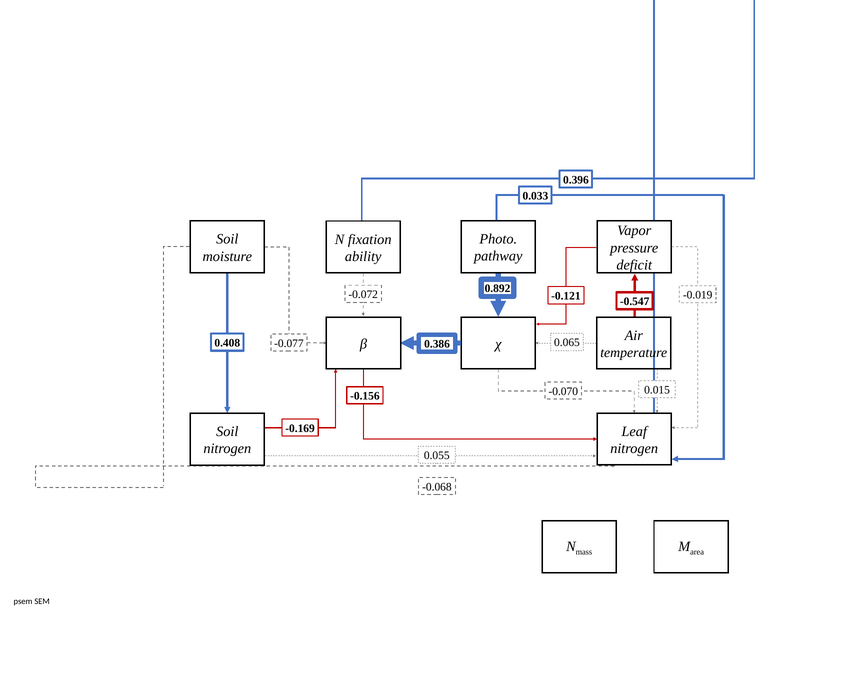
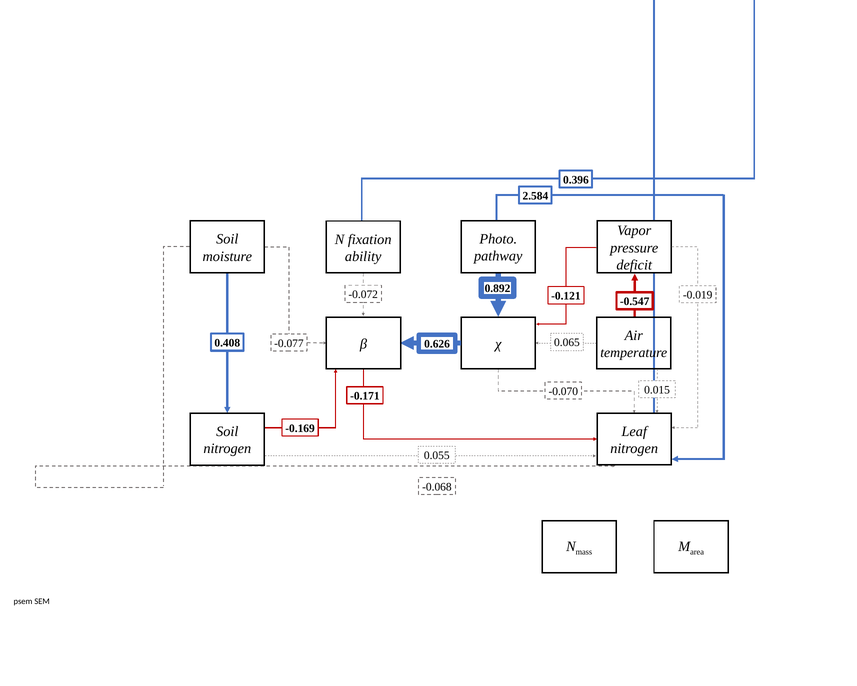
0.033: 0.033 -> 2.584 (535, 196)
0.386: 0.386 -> 0.626 (437, 344)
-0.156: -0.156 -> -0.171 (365, 396)
